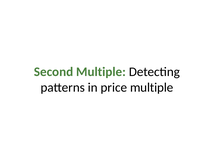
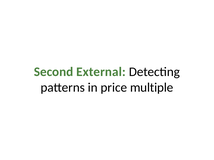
Second Multiple: Multiple -> External (101, 72)
